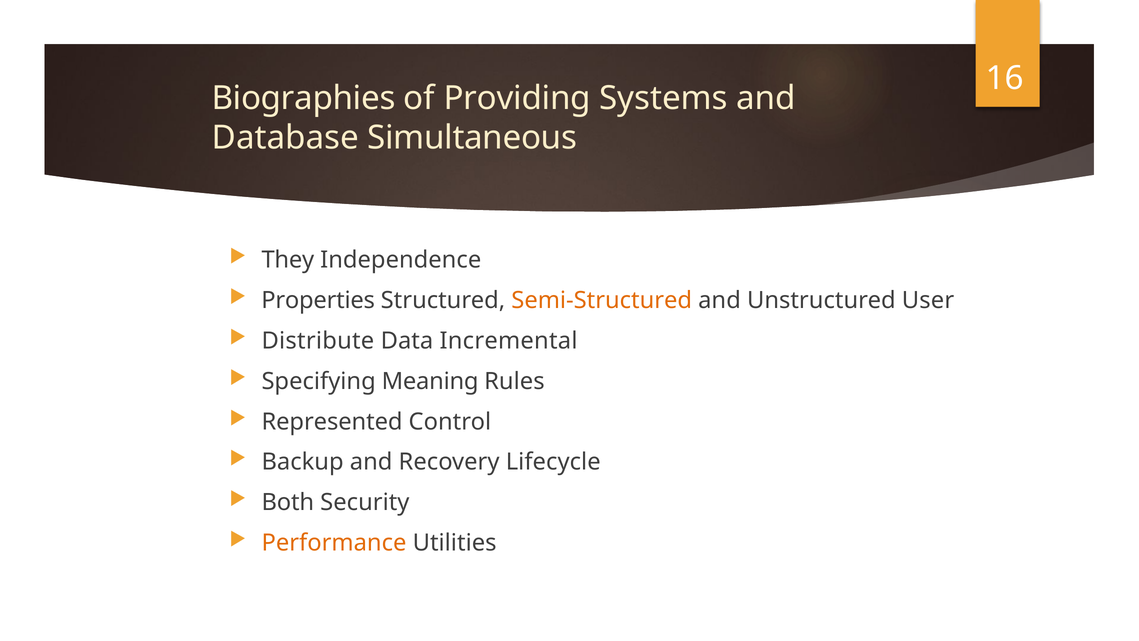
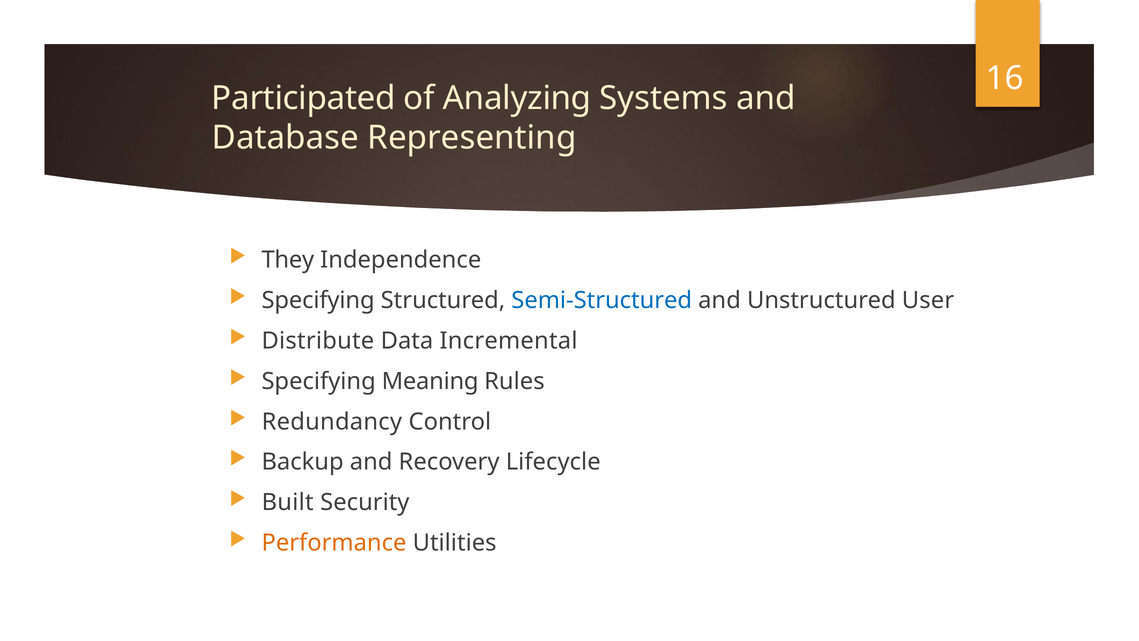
Biographies: Biographies -> Participated (304, 98)
Providing: Providing -> Analyzing (517, 98)
Simultaneous: Simultaneous -> Representing (472, 138)
Properties: Properties -> Specifying (318, 300)
Semi-Structured colour: orange -> blue (602, 300)
Represented: Represented -> Redundancy (332, 422)
Both: Both -> Built (288, 502)
